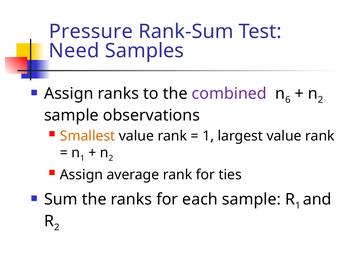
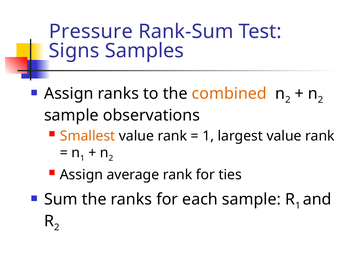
Need: Need -> Signs (74, 51)
combined colour: purple -> orange (229, 94)
6: 6 -> 2 (288, 100)
